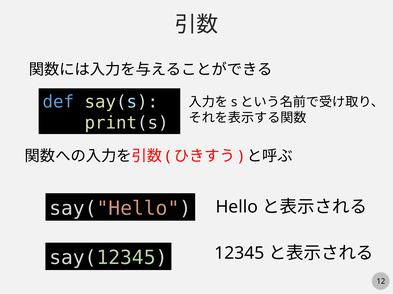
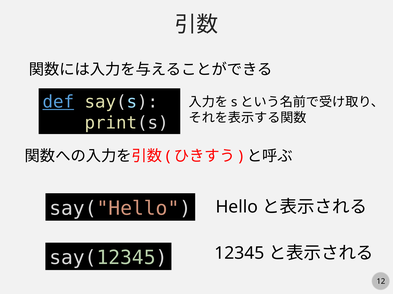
def underline: none -> present (58, 102)
